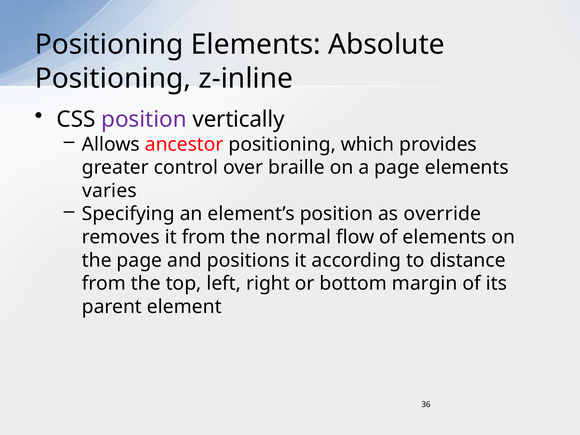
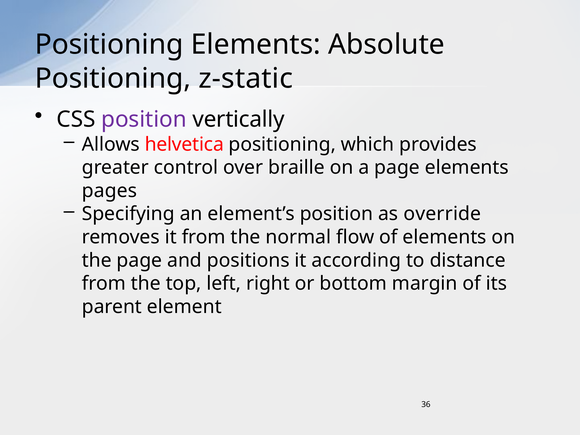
z-inline: z-inline -> z-static (246, 78)
ancestor: ancestor -> helvetica (184, 144)
varies: varies -> pages (110, 191)
